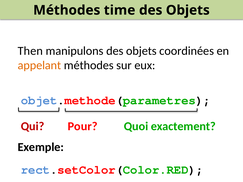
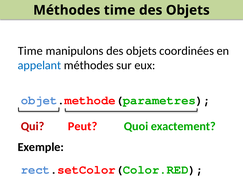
Then: Then -> Time (30, 51)
appelant colour: orange -> blue (39, 65)
Pour: Pour -> Peut (83, 127)
